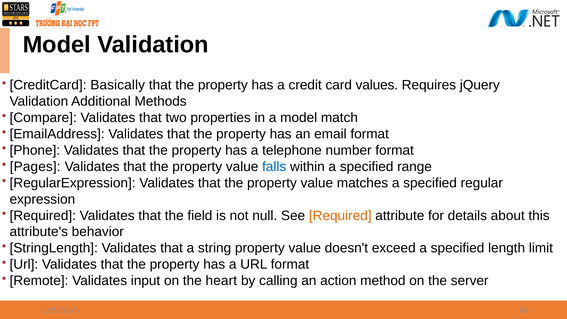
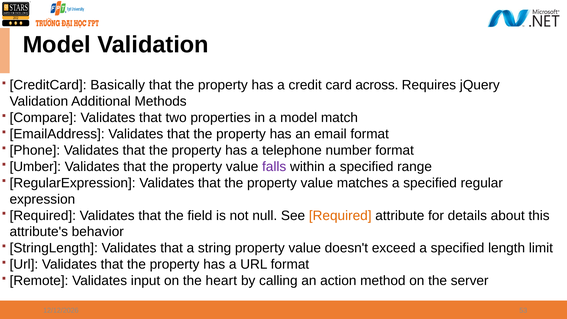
values: values -> across (377, 85)
Pages: Pages -> Umber (35, 167)
falls colour: blue -> purple (274, 167)
